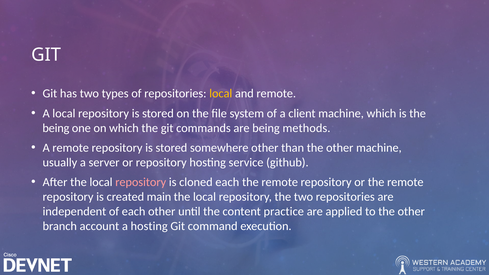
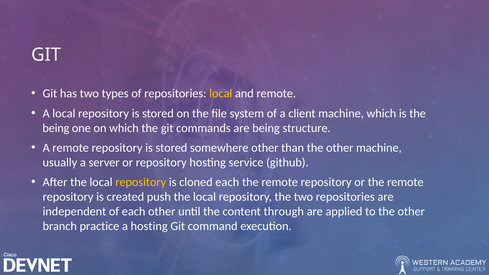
methods: methods -> structure (307, 128)
repository colour: pink -> yellow (141, 182)
main: main -> push (159, 197)
practice: practice -> through (284, 212)
account: account -> practice (99, 226)
